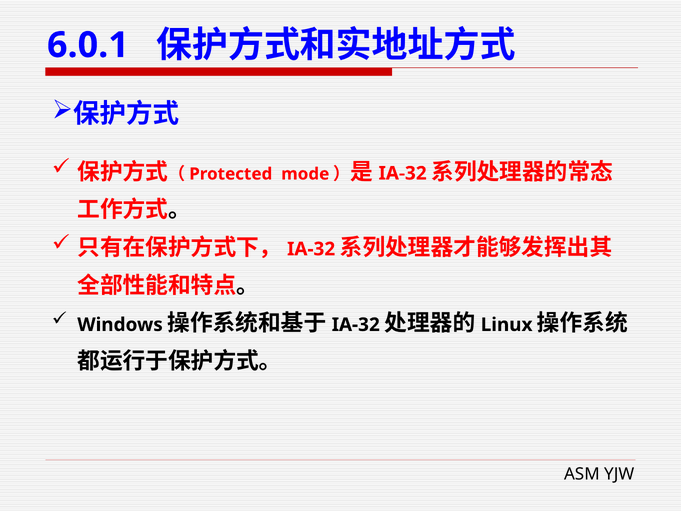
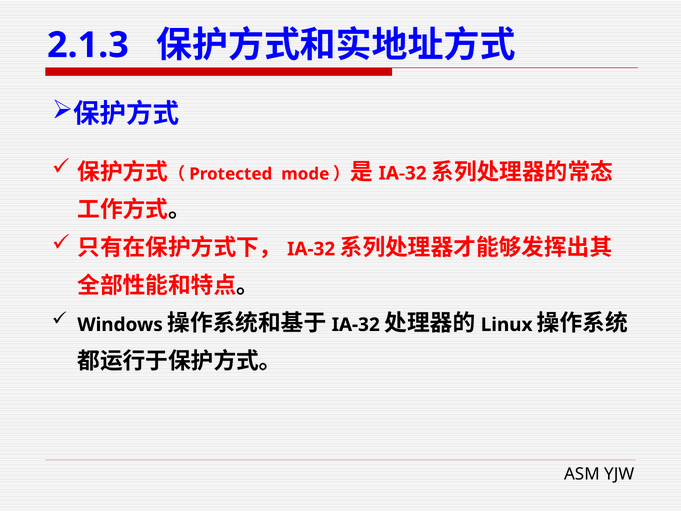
6.0.1: 6.0.1 -> 2.1.3 (88, 45)
